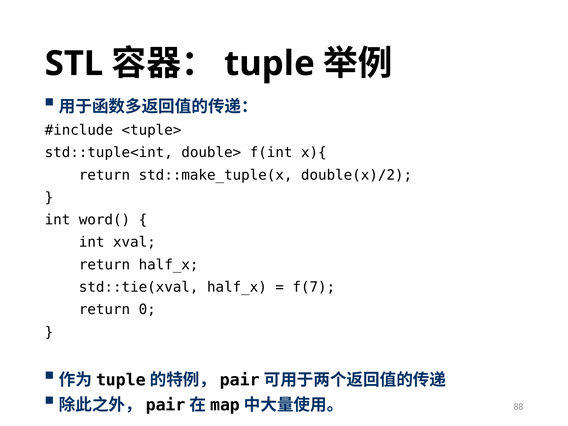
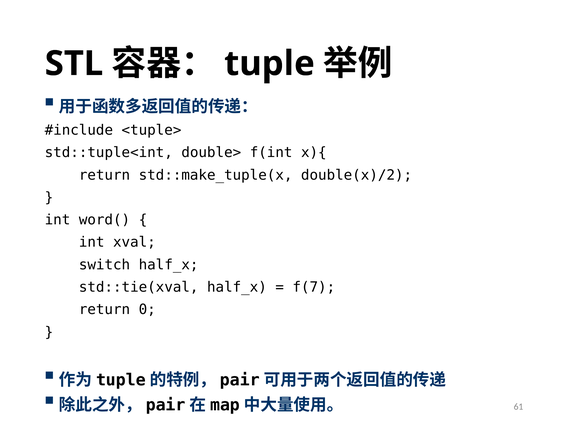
return: return -> switch (105, 265)
88: 88 -> 61 (518, 407)
